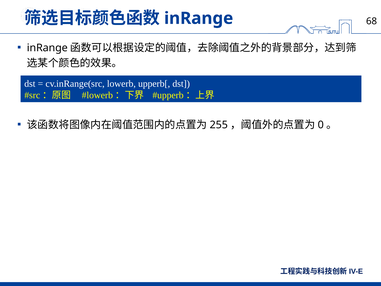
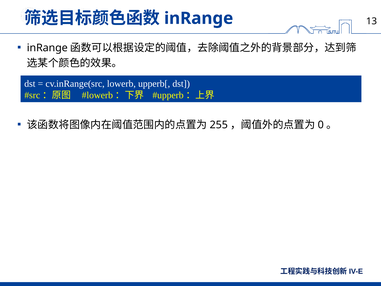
68: 68 -> 13 (372, 21)
